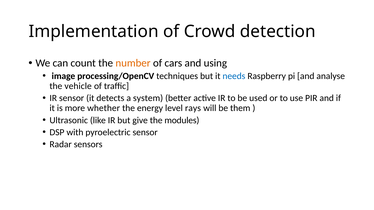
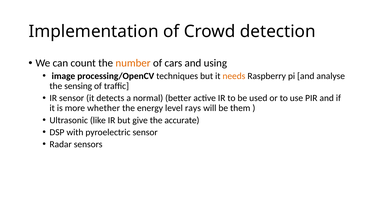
needs colour: blue -> orange (234, 76)
vehicle: vehicle -> sensing (78, 86)
system: system -> normal (148, 98)
modules: modules -> accurate (182, 120)
